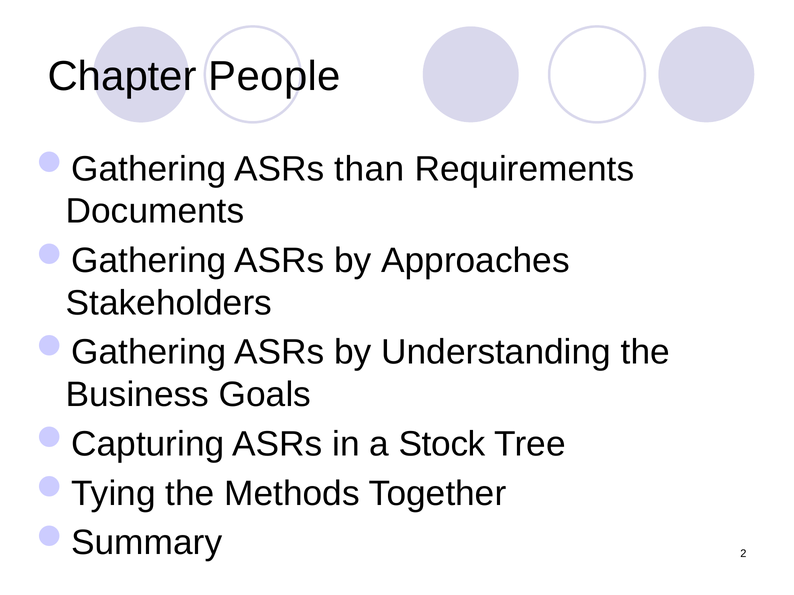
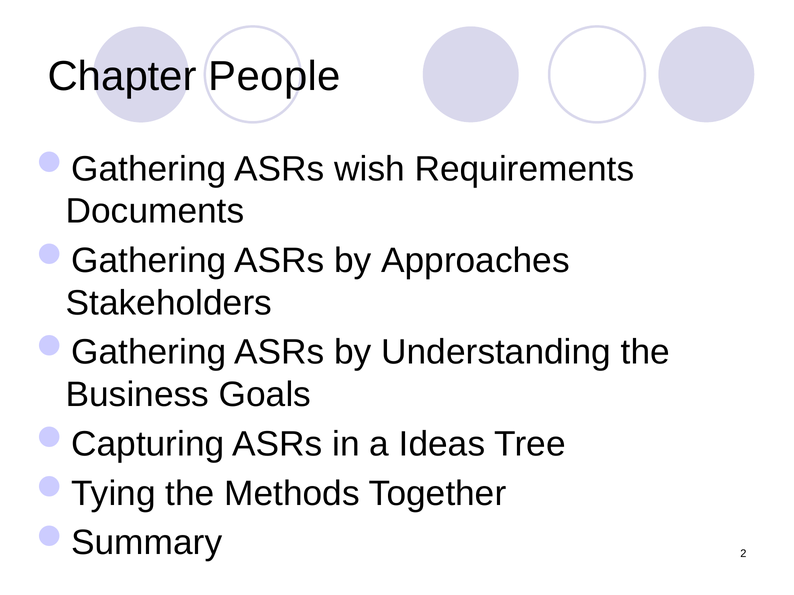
than: than -> wish (369, 169)
Stock: Stock -> Ideas (442, 444)
